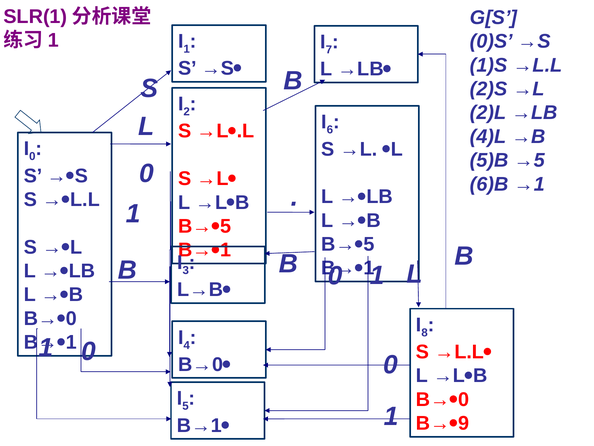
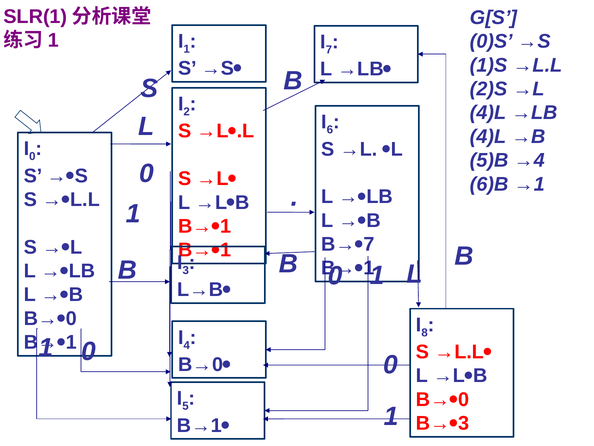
2)L: 2)L -> 4)L (488, 113)
→5: →5 -> →4 (529, 160)
5: 5 -> 1 (226, 226)
5: 5 -> 7 (369, 244)
9: 9 -> 3 (464, 423)
